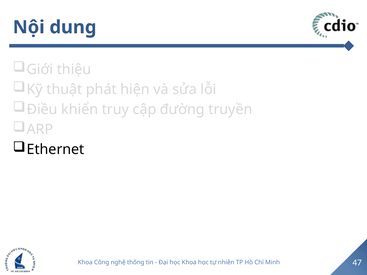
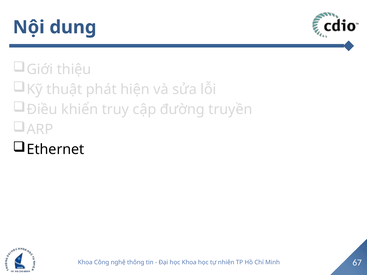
47: 47 -> 67 (357, 263)
